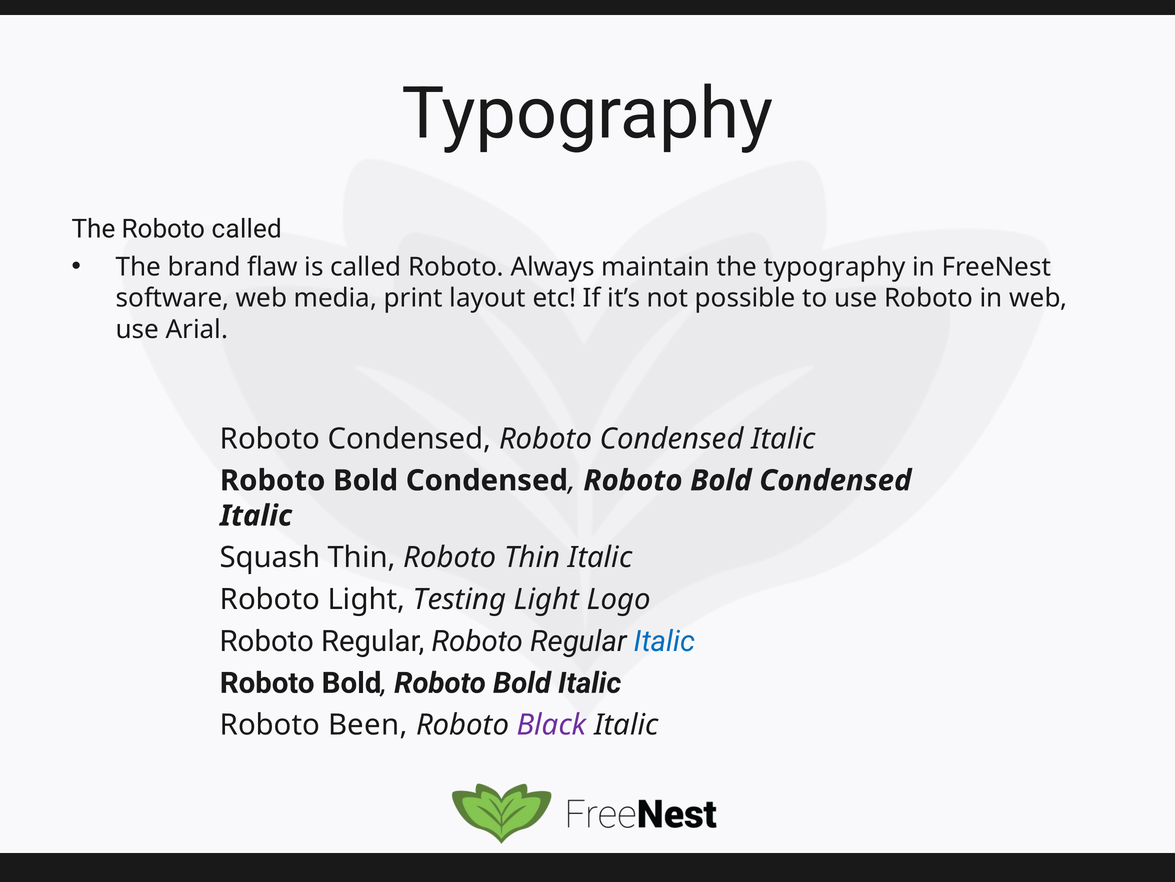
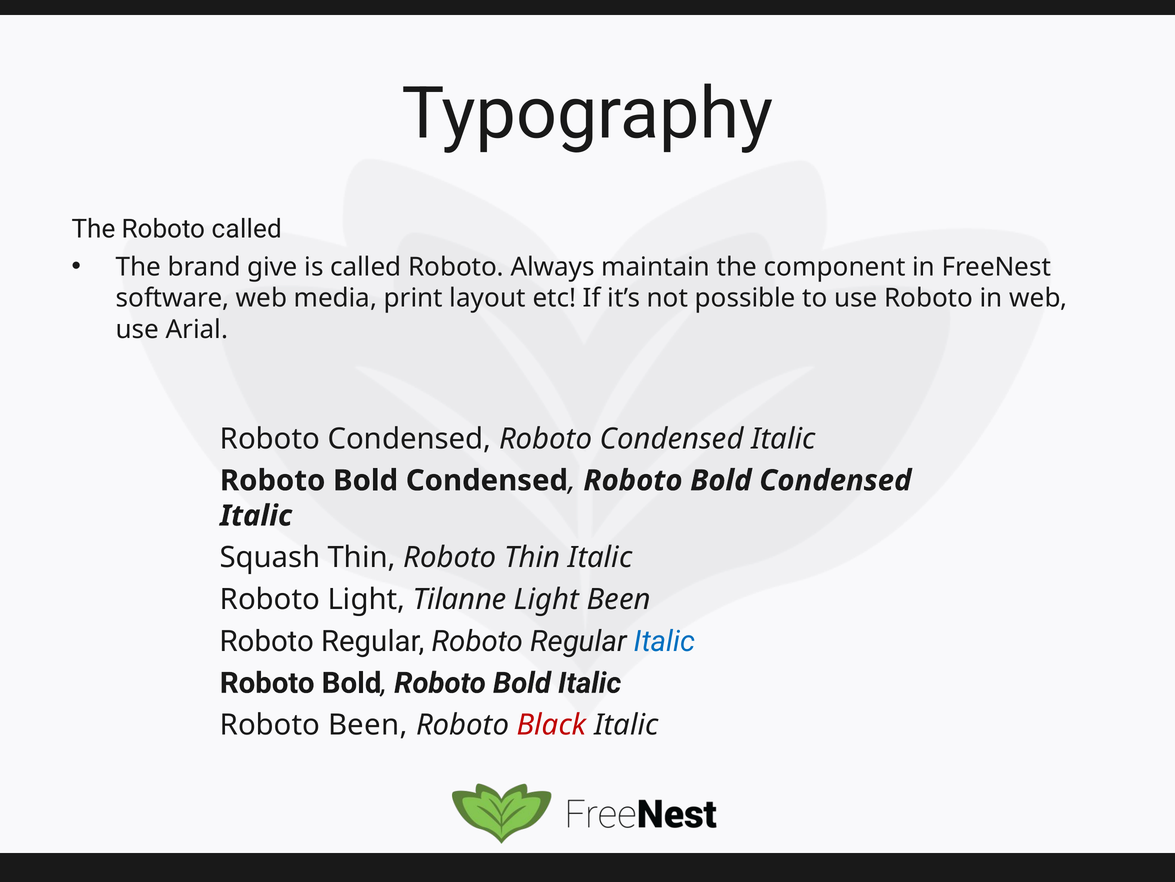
flaw: flaw -> give (273, 267)
the typography: typography -> component (834, 267)
Testing: Testing -> Tilanne (460, 599)
Light Logo: Logo -> Been (619, 599)
Black colour: purple -> red (552, 724)
